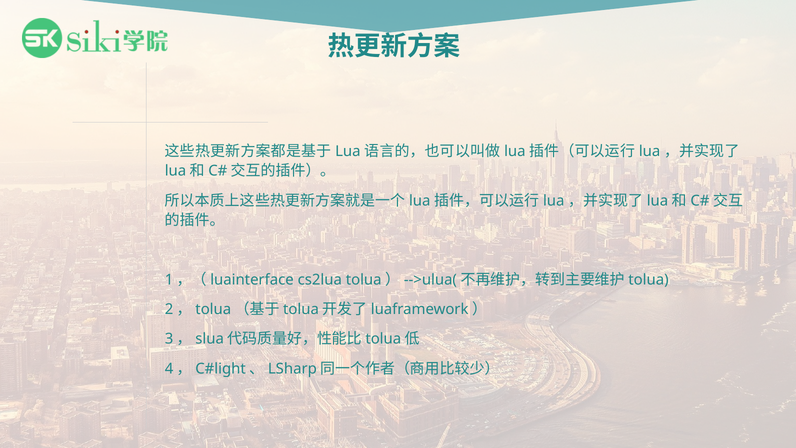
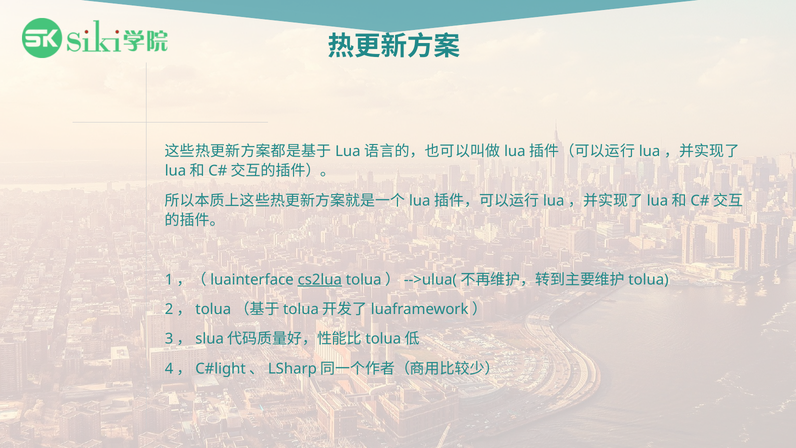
cs2lua underline: none -> present (320, 280)
